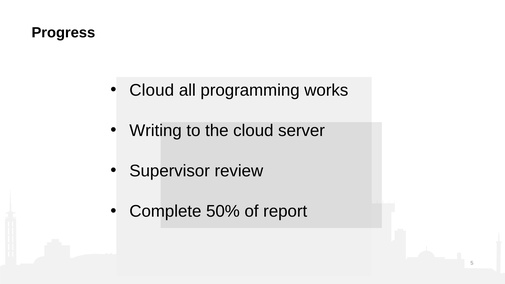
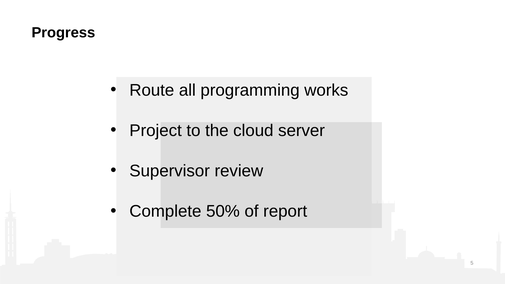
Cloud: Cloud -> Route (152, 90)
Writing: Writing -> Project (156, 131)
